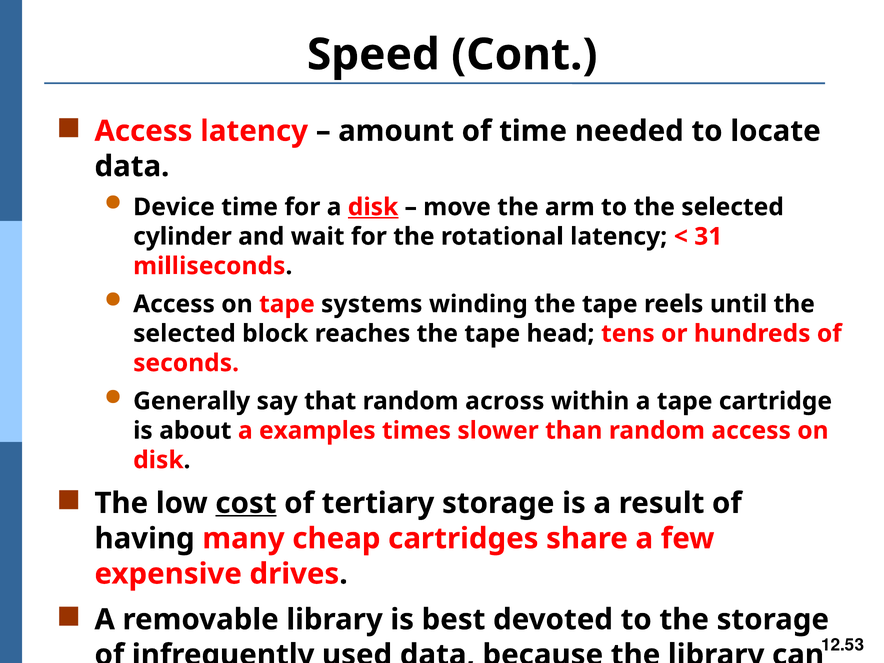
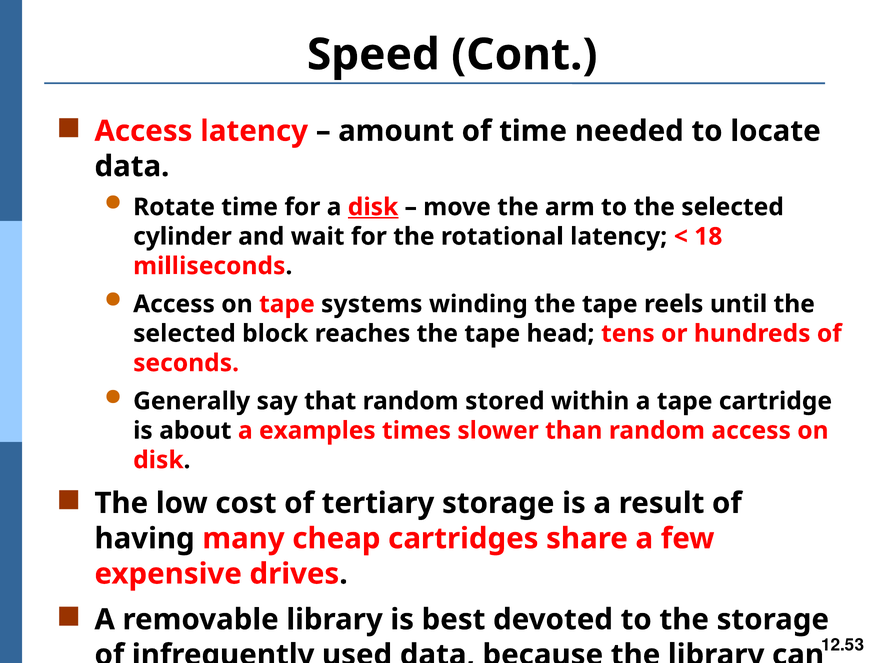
Device: Device -> Rotate (174, 207)
31: 31 -> 18 (708, 237)
across: across -> stored (505, 401)
cost underline: present -> none (246, 503)
